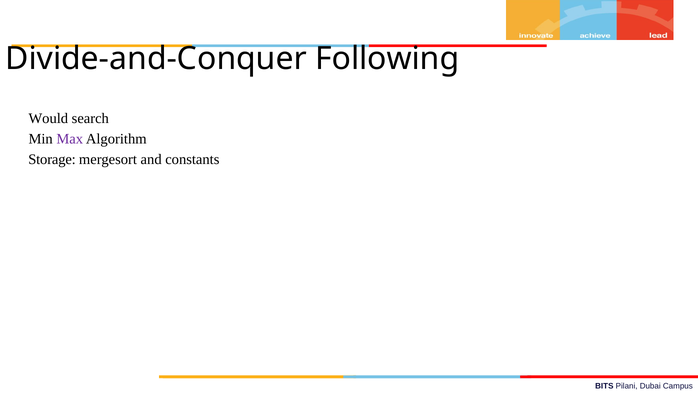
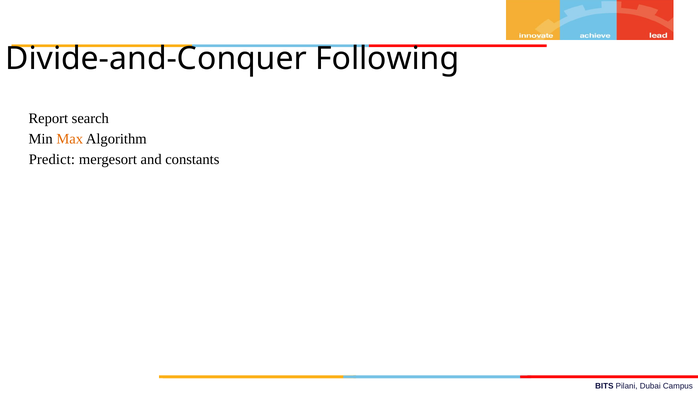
Would: Would -> Report (48, 118)
Max colour: purple -> orange (70, 139)
Storage: Storage -> Predict (52, 159)
